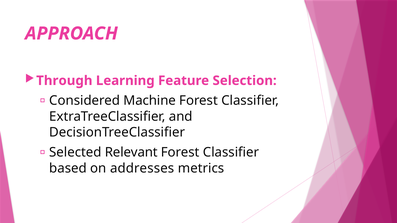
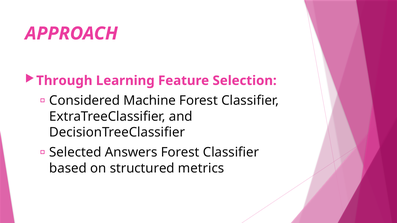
Relevant: Relevant -> Answers (131, 153)
addresses: addresses -> structured (142, 168)
